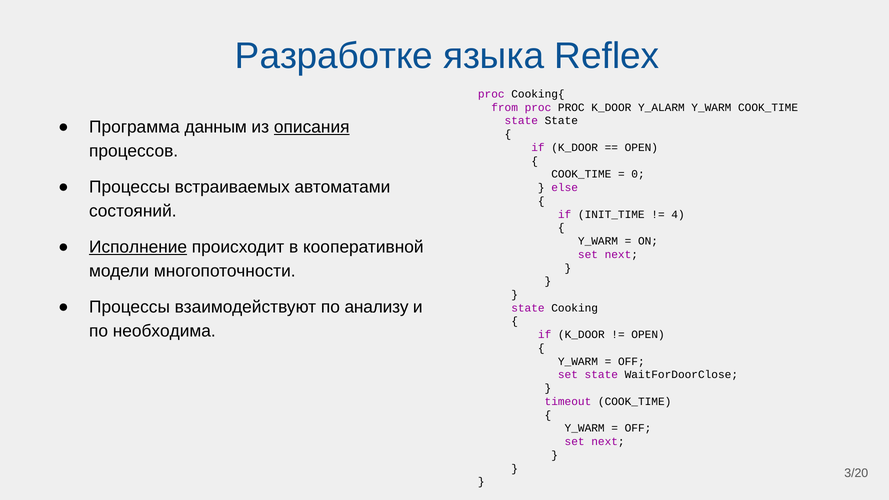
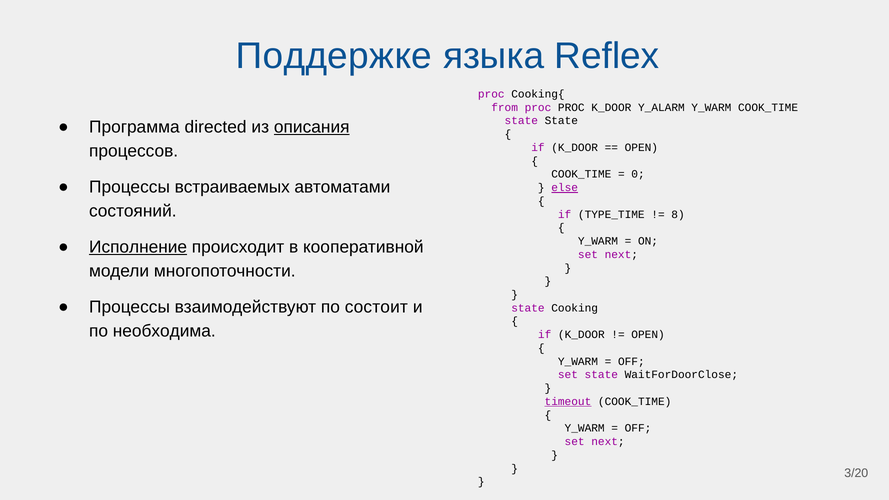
Разработке: Разработке -> Поддержке (334, 56)
данным: данным -> directed (216, 127)
else underline: none -> present (565, 188)
INIT_TIME: INIT_TIME -> TYPE_TIME (611, 214)
4: 4 -> 8 (678, 214)
анализу: анализу -> состоит (376, 307)
timeout underline: none -> present (568, 402)
